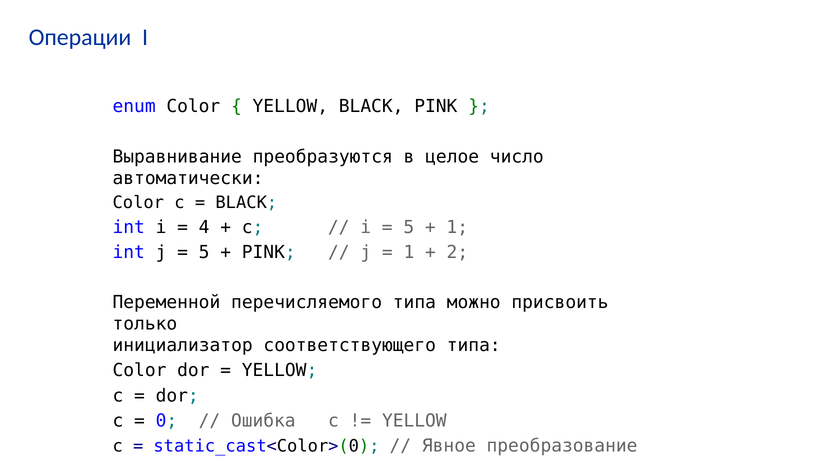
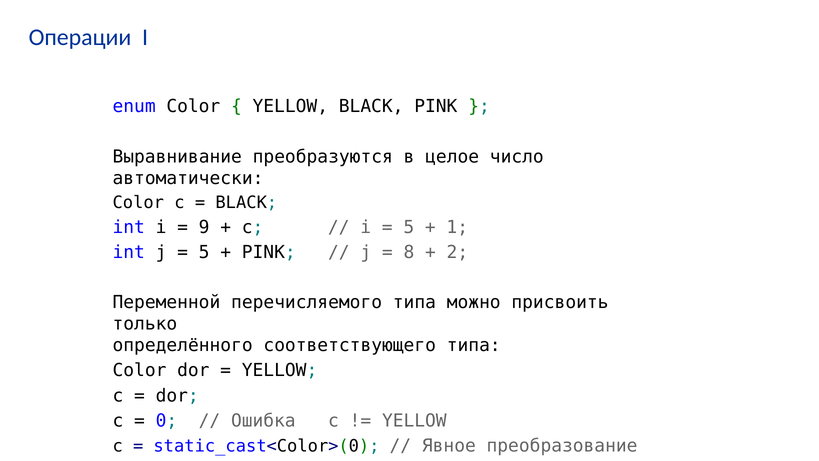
4: 4 -> 9 (204, 227)
1: 1 -> 8 (409, 252)
инициализатор: инициализатор -> определённого (183, 345)
